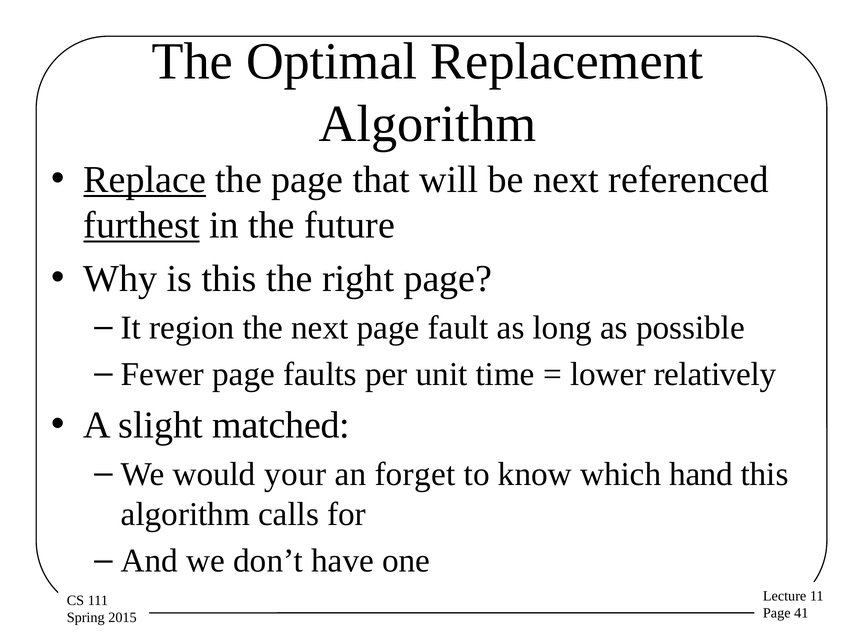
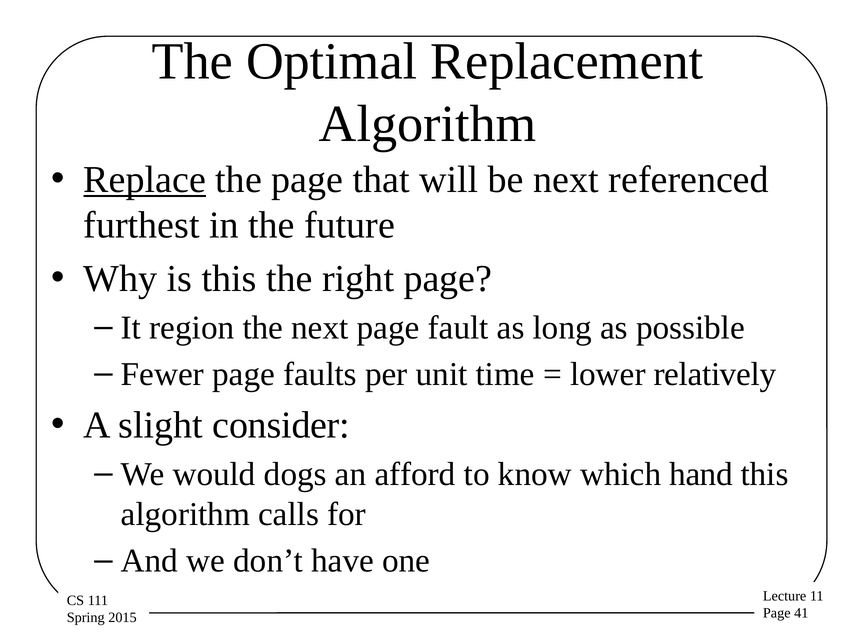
furthest underline: present -> none (142, 225)
matched: matched -> consider (281, 425)
your: your -> dogs (295, 474)
forget: forget -> afford (415, 474)
